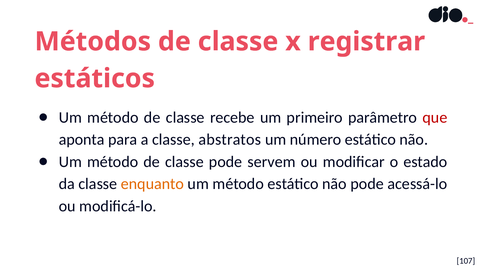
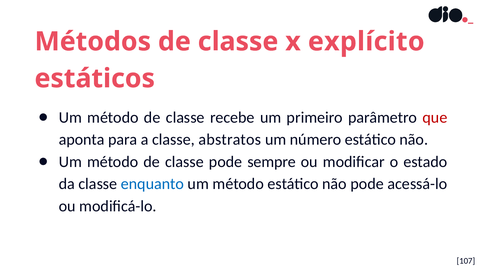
registrar: registrar -> explícito (366, 42)
servem: servem -> sempre (272, 162)
enquanto colour: orange -> blue (152, 184)
